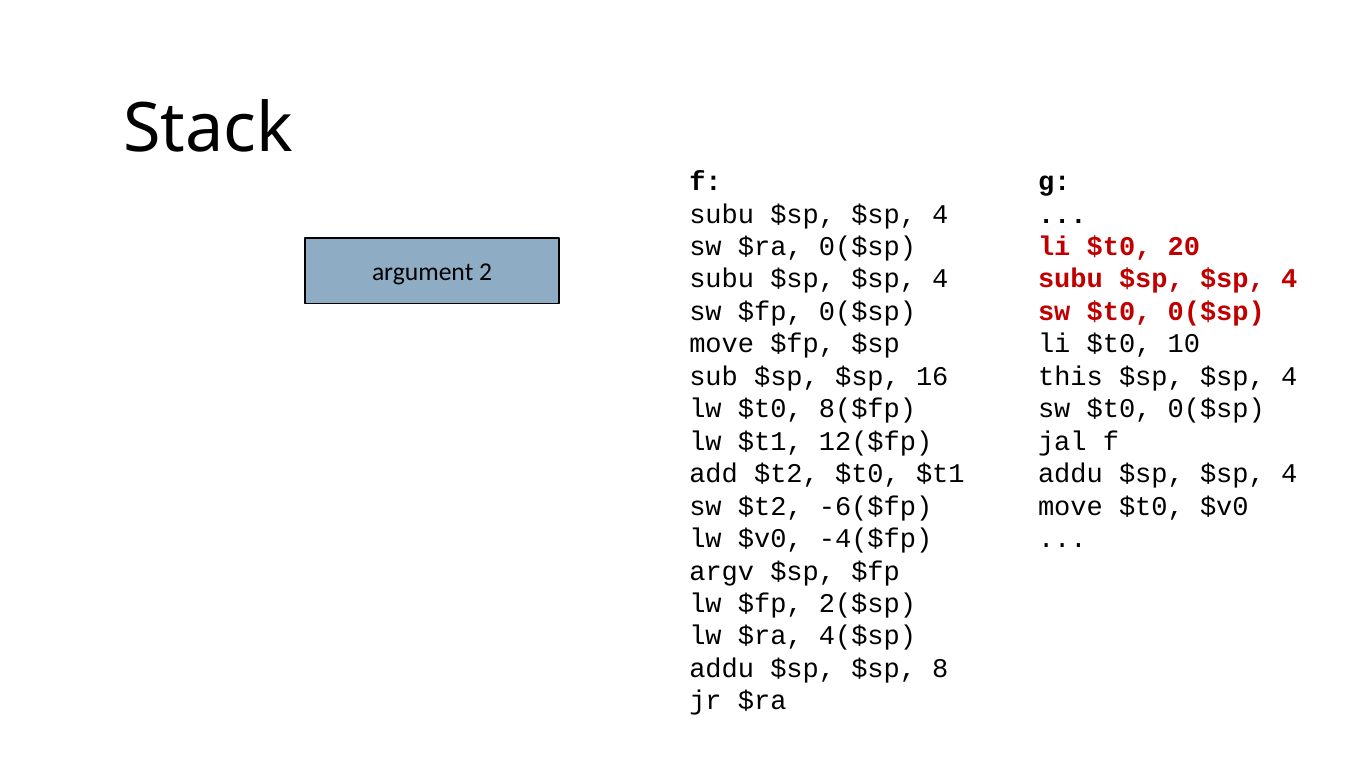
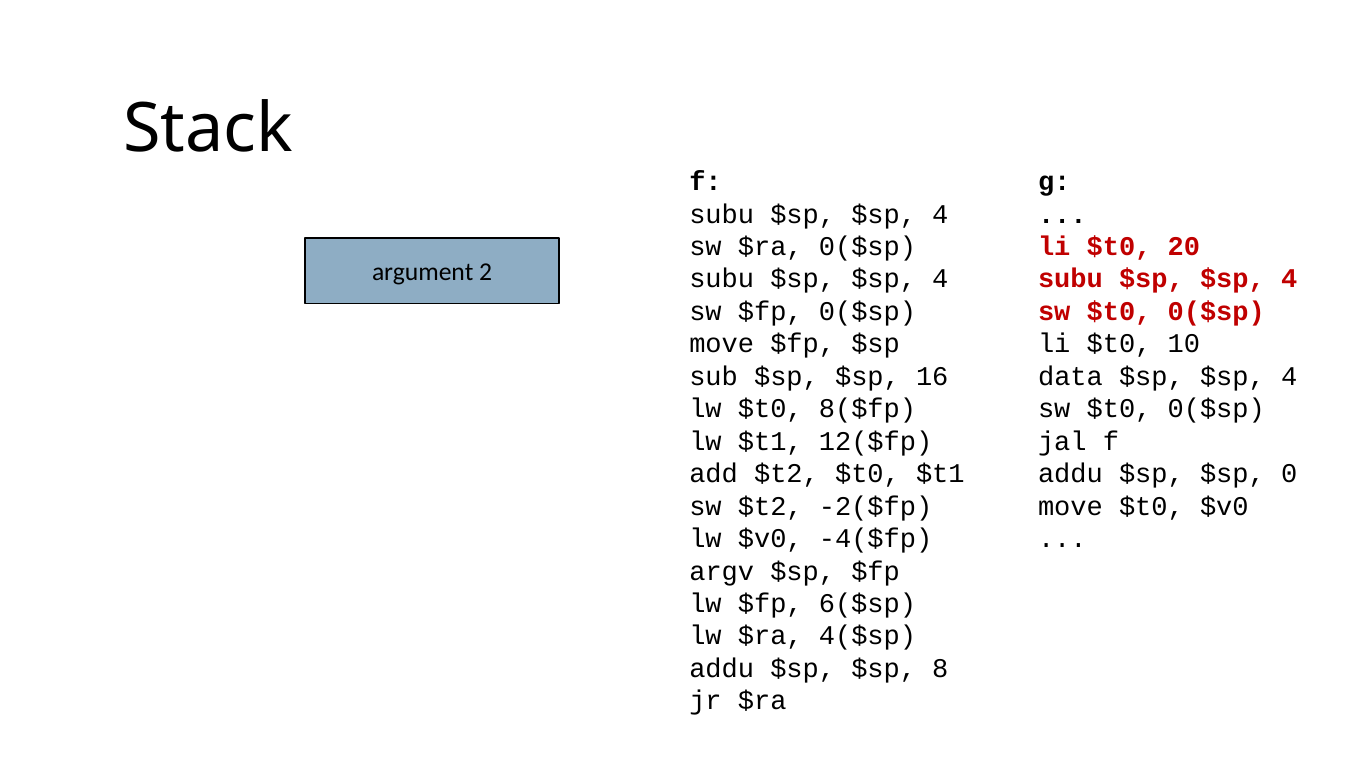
this: this -> data (1071, 376)
addu $sp $sp 4: 4 -> 0 (1289, 474)
-6($fp: -6($fp -> -2($fp (876, 506)
2($sp: 2($sp -> 6($sp (867, 604)
